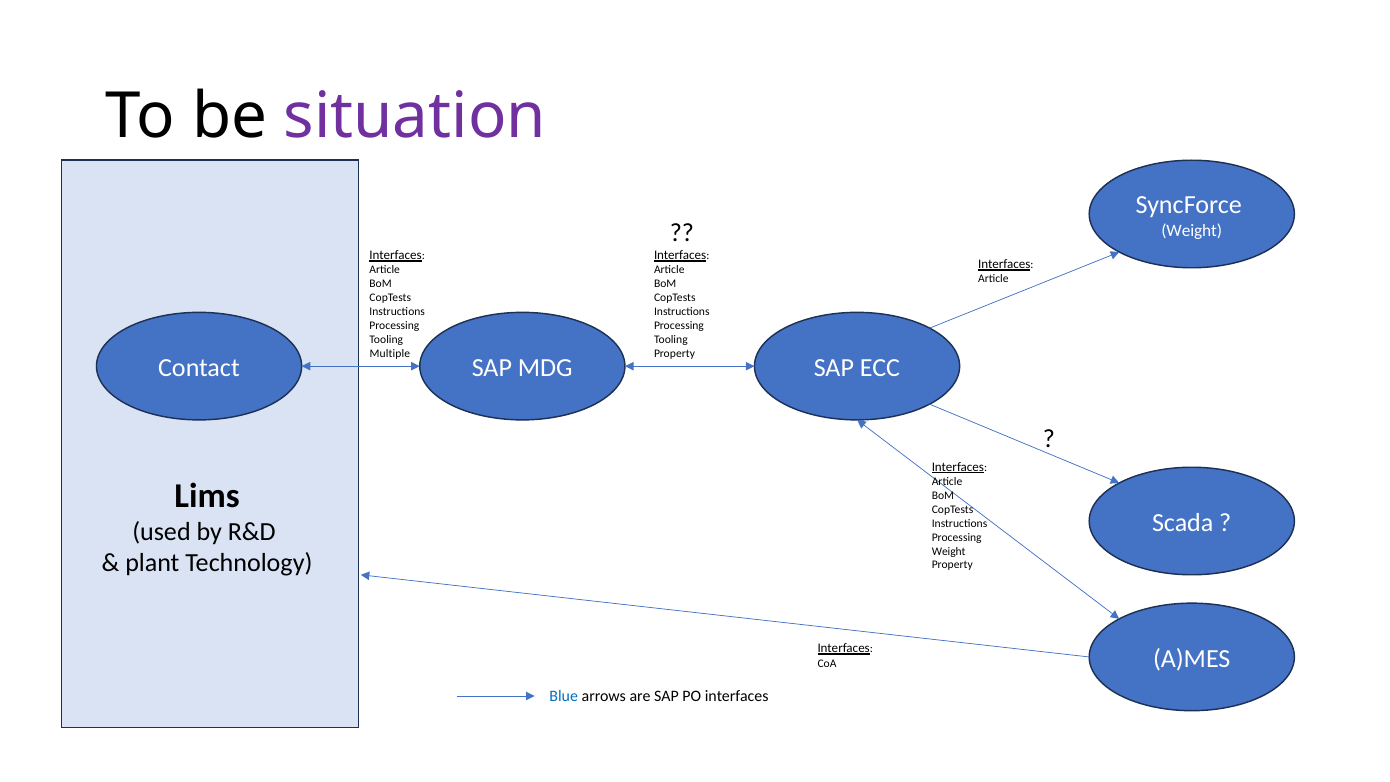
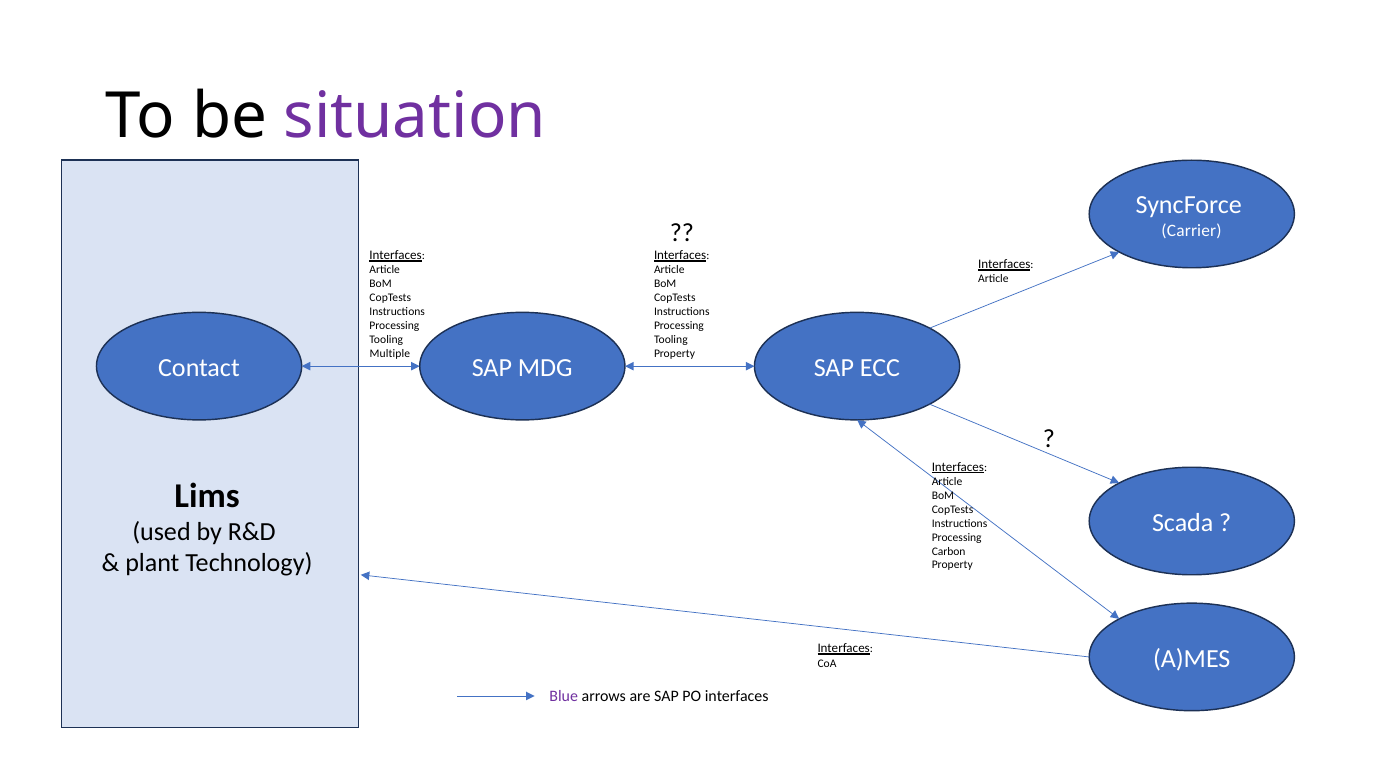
Weight: Weight -> Carrier (1192, 231)
Weight: Weight -> Carbon (949, 551)
Blue colour: blue -> purple (564, 697)
